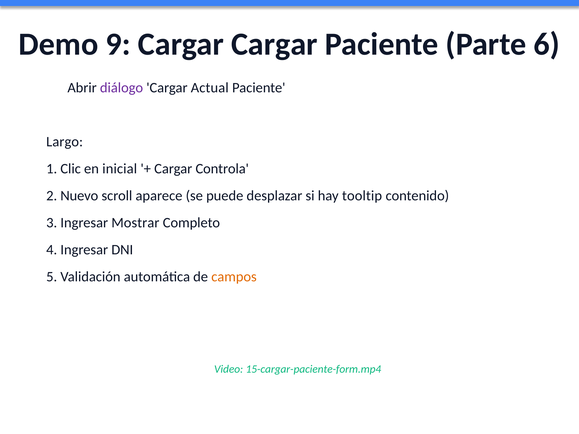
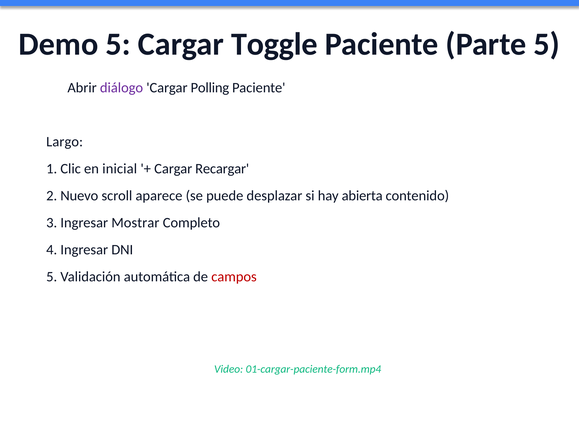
Demo 9: 9 -> 5 (118, 44)
Cargar Cargar: Cargar -> Toggle (274, 44)
Parte 6: 6 -> 5 (547, 44)
Actual: Actual -> Polling (210, 88)
Controla: Controla -> Recargar (222, 169)
tooltip: tooltip -> abierta (362, 196)
campos colour: orange -> red (234, 277)
15-cargar-paciente-form.mp4: 15-cargar-paciente-form.mp4 -> 01-cargar-paciente-form.mp4 (313, 369)
